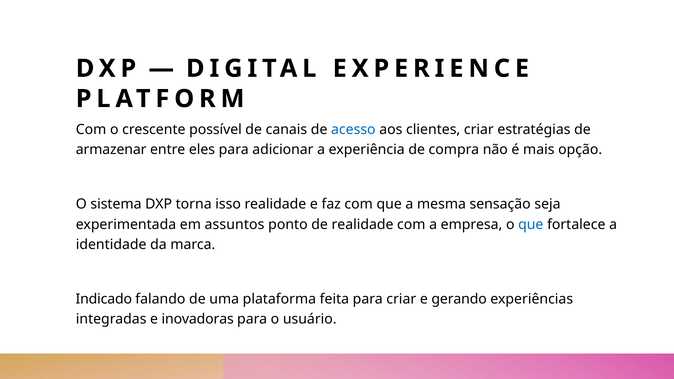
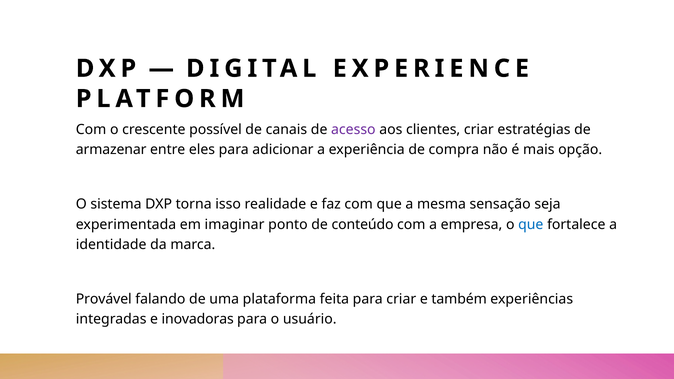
acesso colour: blue -> purple (353, 130)
assuntos: assuntos -> imaginar (235, 224)
de realidade: realidade -> conteúdo (363, 224)
Indicado: Indicado -> Provável (104, 299)
gerando: gerando -> também (459, 299)
